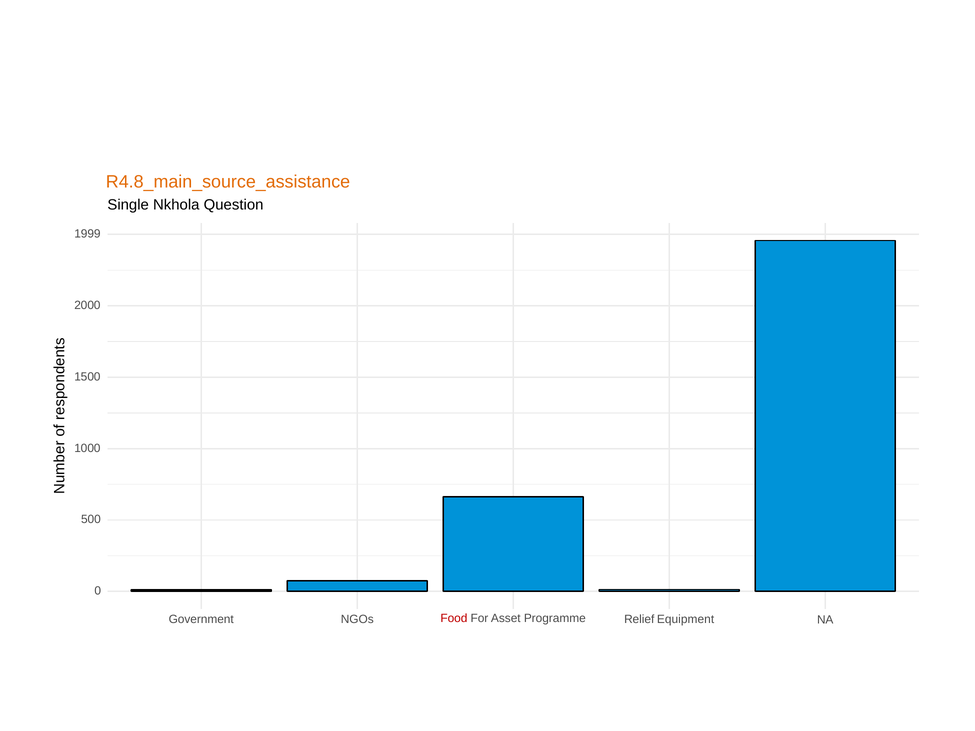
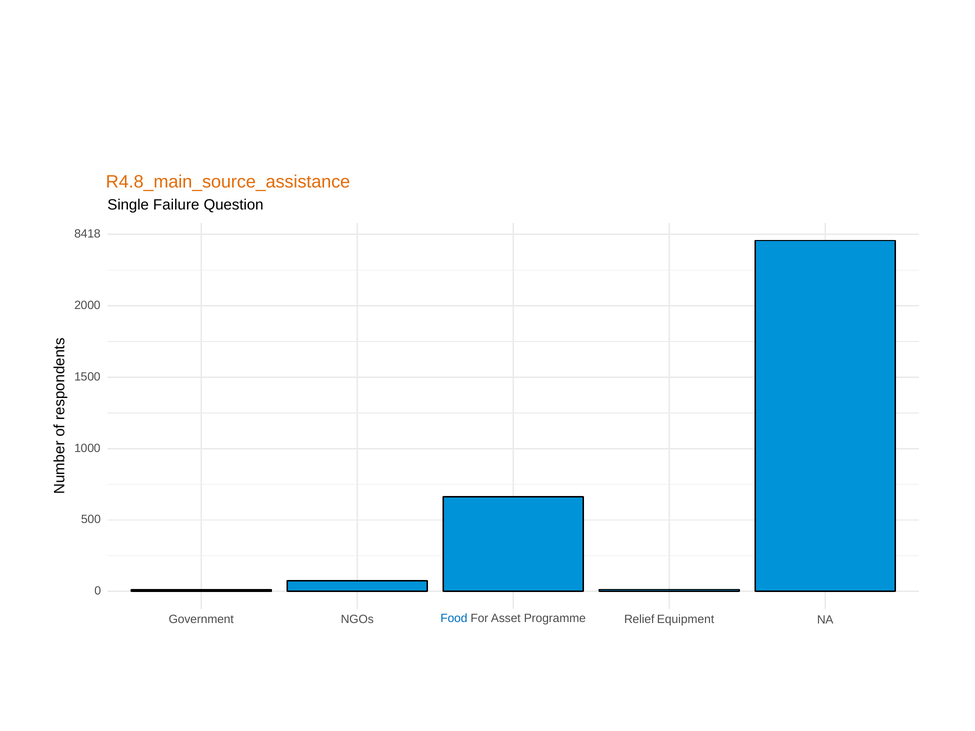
Nkhola: Nkhola -> Failure (176, 205)
1999: 1999 -> 8418 (87, 234)
Food colour: red -> blue (454, 619)
